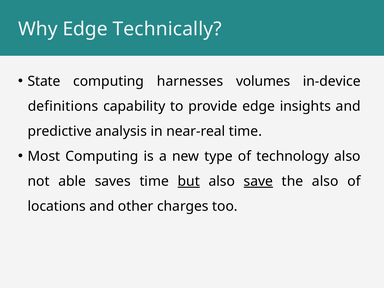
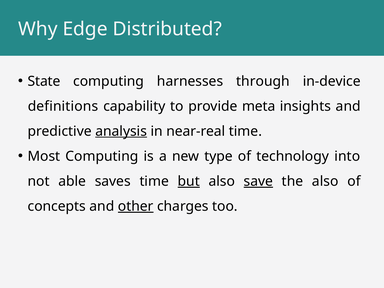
Technically: Technically -> Distributed (167, 29)
volumes: volumes -> through (263, 81)
provide edge: edge -> meta (259, 106)
analysis underline: none -> present (121, 131)
technology also: also -> into (347, 156)
locations: locations -> concepts (57, 206)
other underline: none -> present (136, 206)
